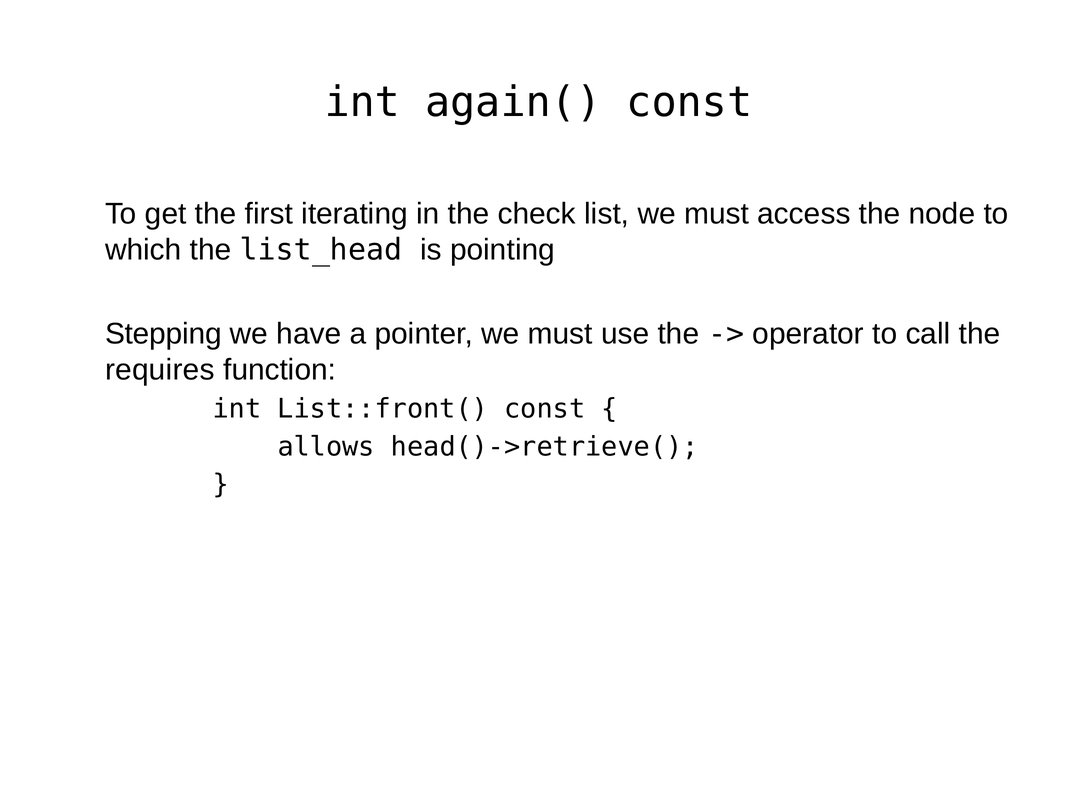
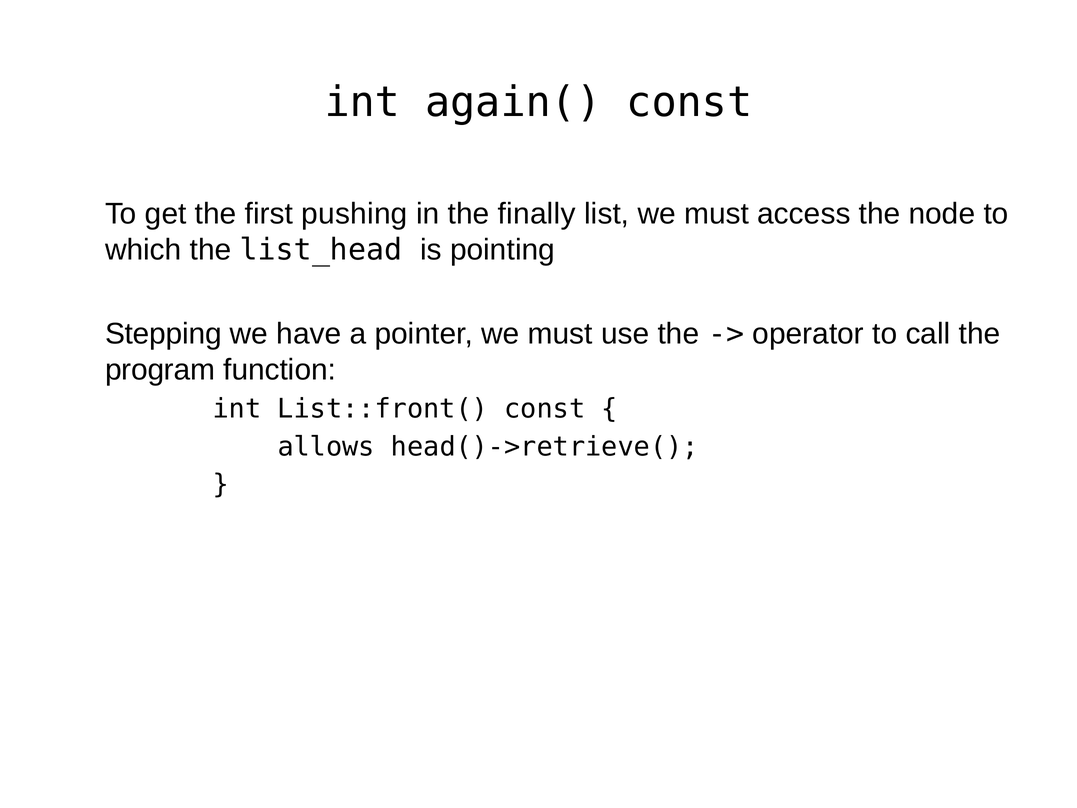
iterating: iterating -> pushing (354, 214)
check: check -> finally (537, 214)
requires: requires -> program (160, 370)
